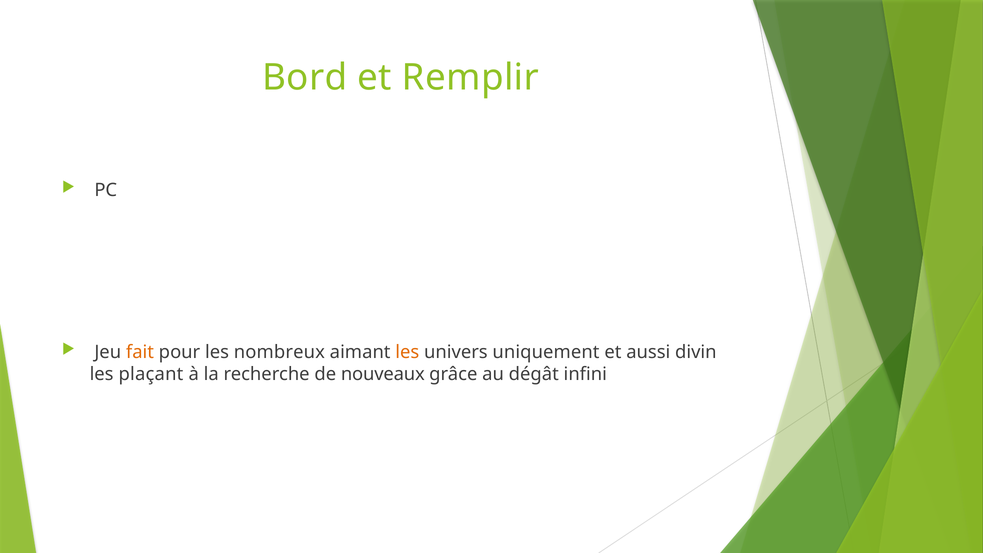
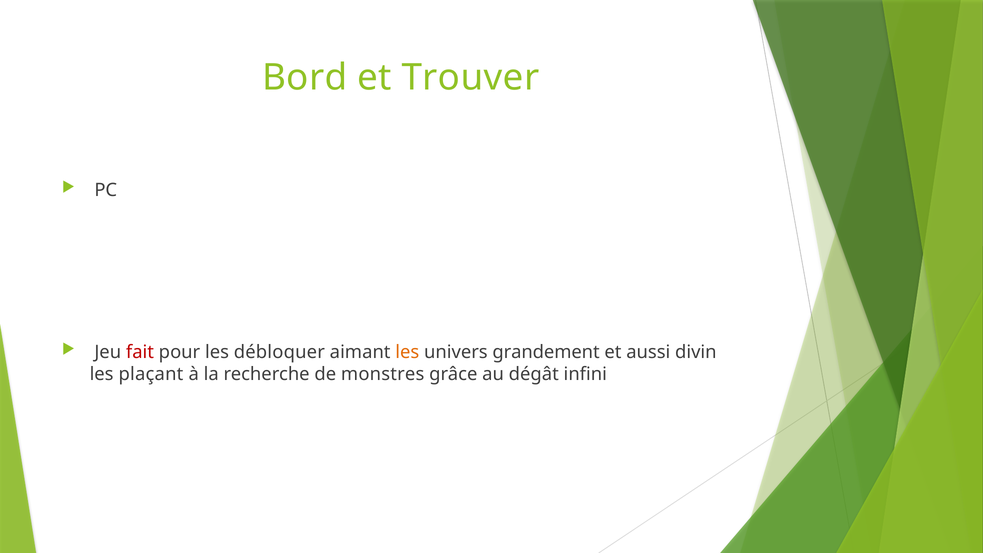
Remplir: Remplir -> Trouver (470, 78)
fait colour: orange -> red (140, 352)
nombreux: nombreux -> débloquer (279, 352)
uniquement: uniquement -> grandement (546, 352)
nouveaux: nouveaux -> monstres (383, 374)
